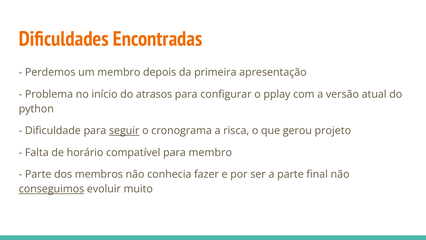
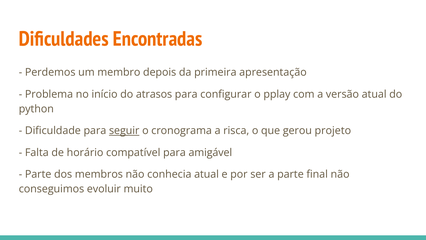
para membro: membro -> amigável (210, 152)
conhecia fazer: fazer -> atual (207, 174)
conseguimos underline: present -> none (51, 189)
